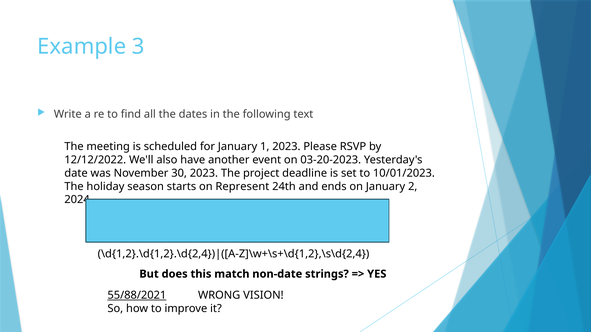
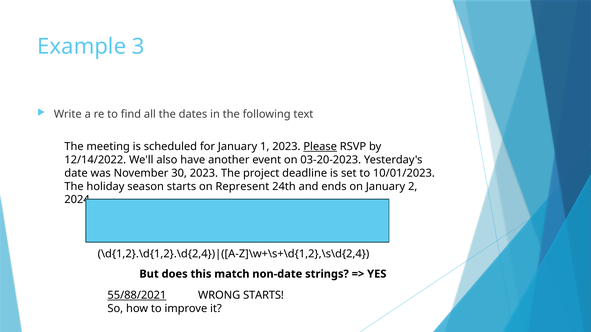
Please underline: none -> present (320, 147)
12/12/2022: 12/12/2022 -> 12/14/2022 (95, 160)
WRONG VISION: VISION -> STARTS (263, 296)
